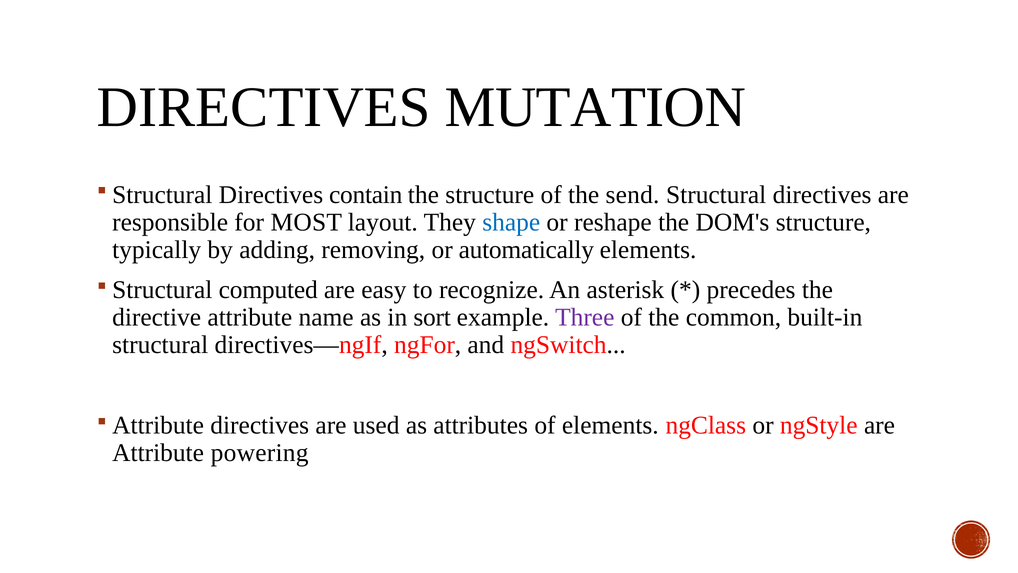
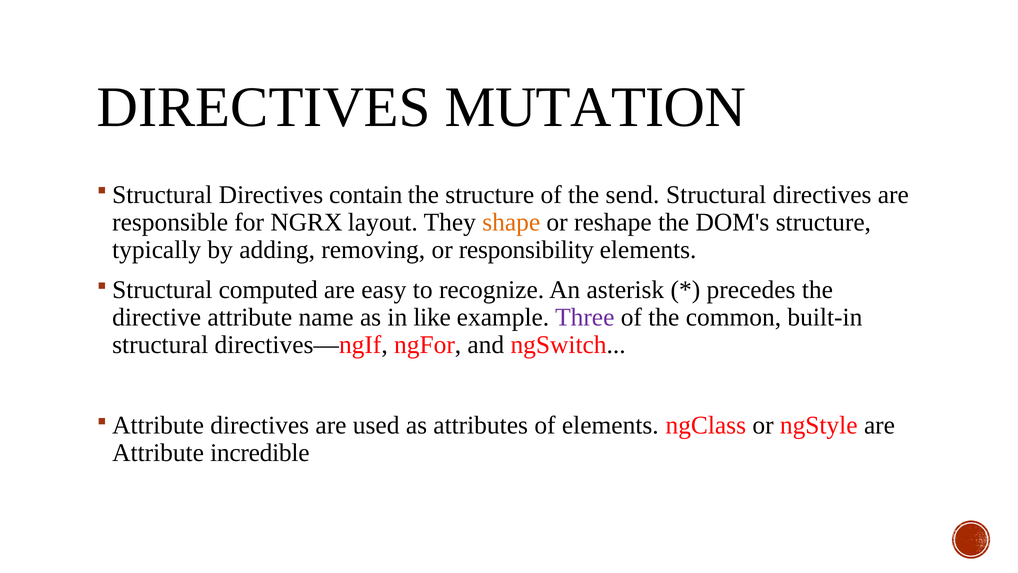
MOST: MOST -> NGRX (306, 222)
shape colour: blue -> orange (511, 222)
automatically: automatically -> responsibility (526, 250)
sort: sort -> like (432, 317)
powering: powering -> incredible (260, 452)
